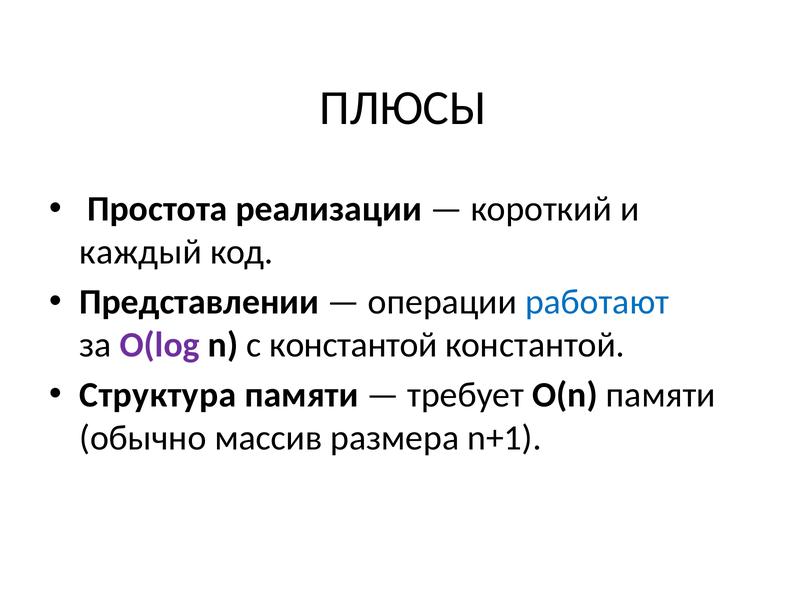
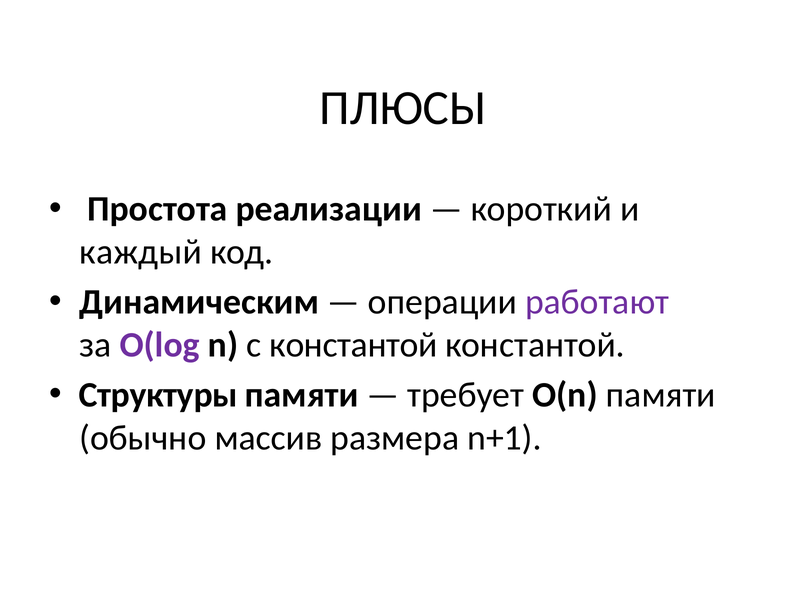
Представлении: Представлении -> Динамическим (199, 302)
работают colour: blue -> purple (597, 302)
Структура: Структура -> Структуры (158, 395)
